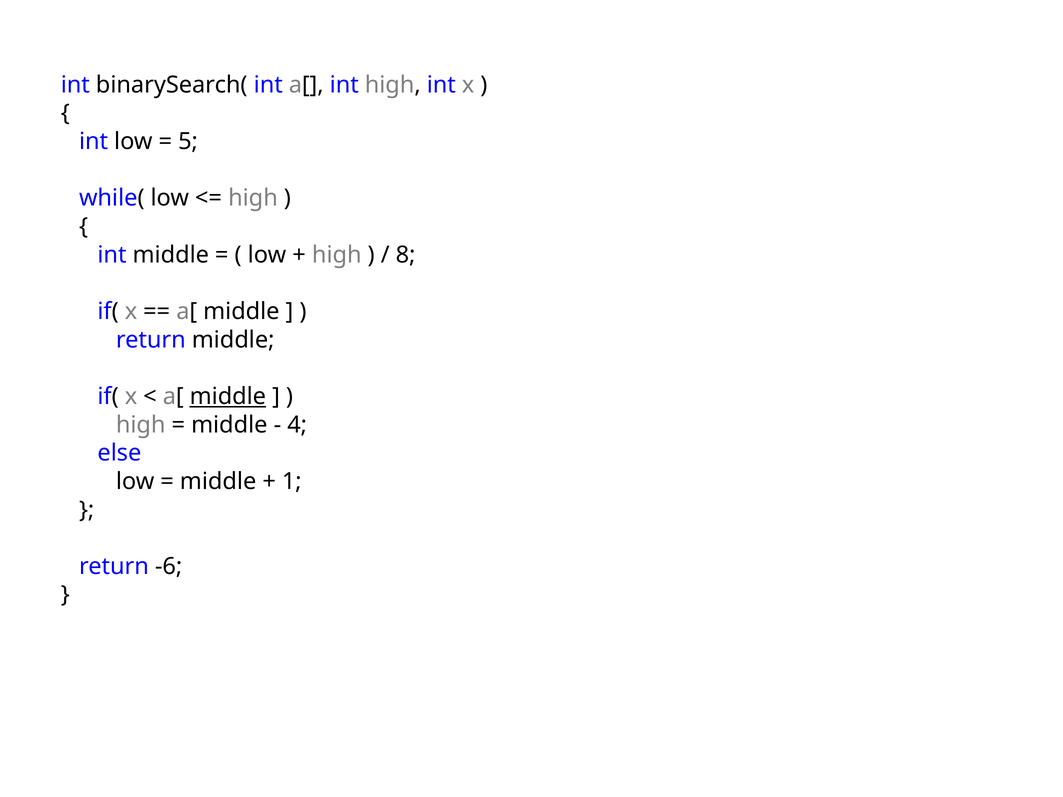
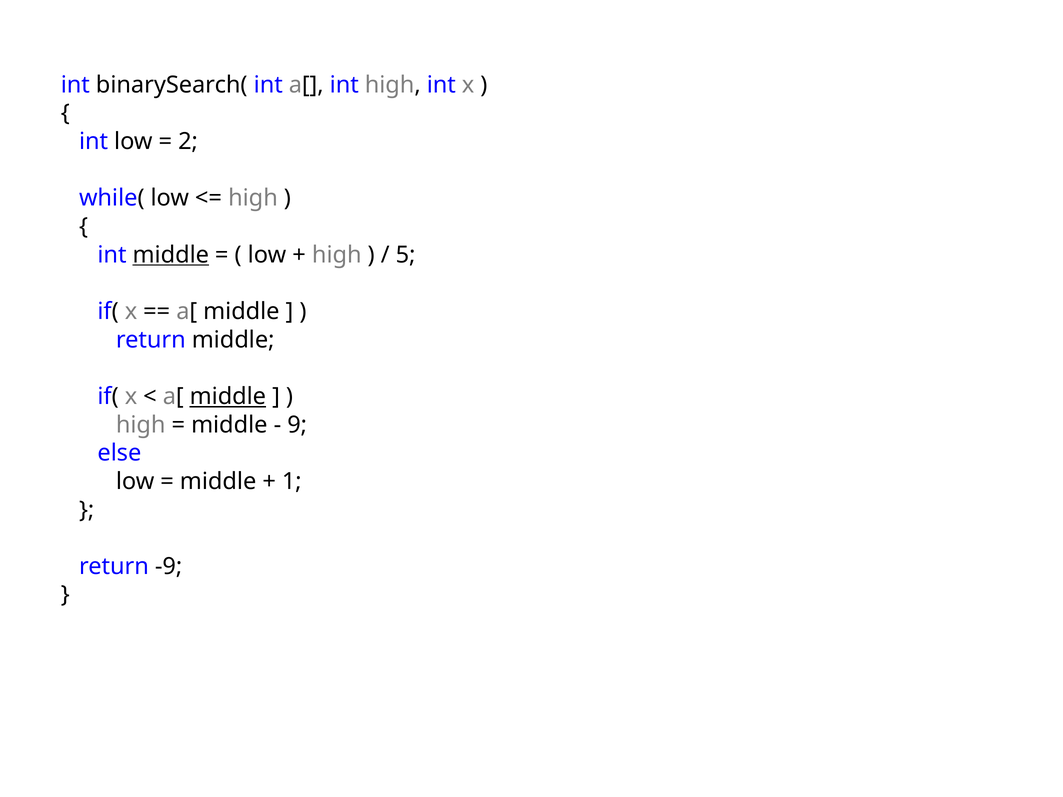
5: 5 -> 2 (188, 142)
middle underline: none -> present (171, 255)
8: 8 -> 5 (406, 255)
4: 4 -> 9 (297, 425)
-6: -6 -> -9 (169, 567)
